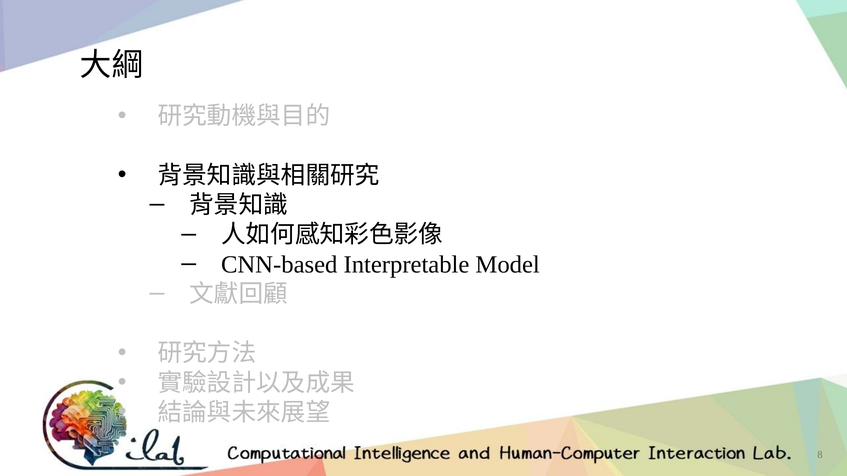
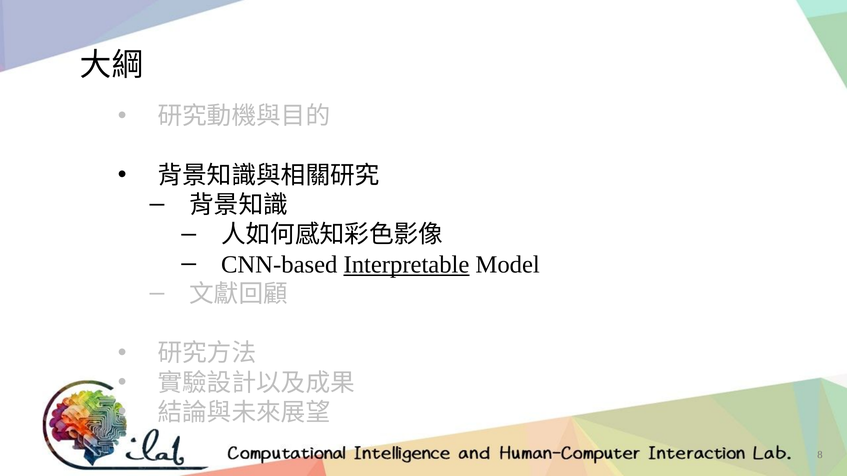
Interpretable underline: none -> present (406, 265)
